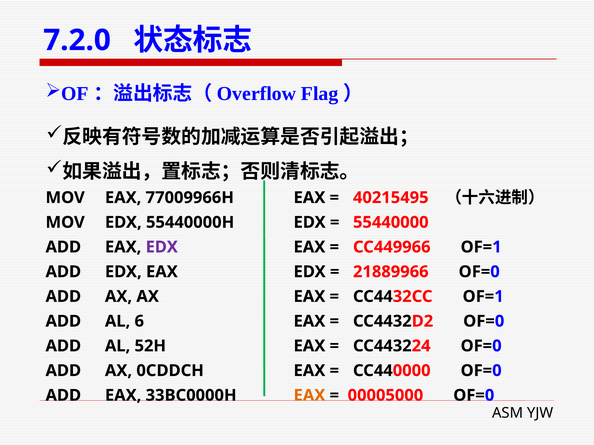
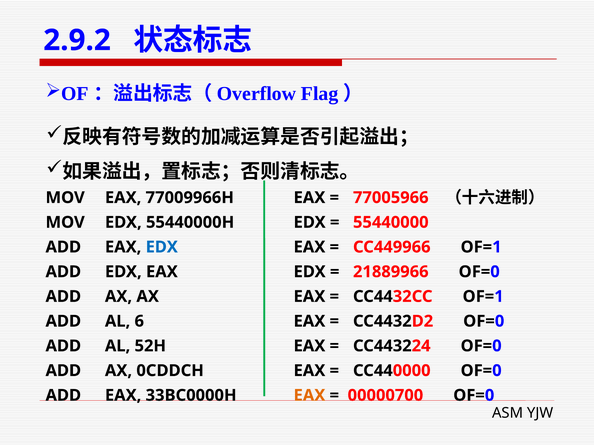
7.2.0: 7.2.0 -> 2.9.2 (77, 40)
40215495: 40215495 -> 77005966 (391, 198)
EDX colour: purple -> blue (162, 247)
00005000: 00005000 -> 00000700 (385, 396)
